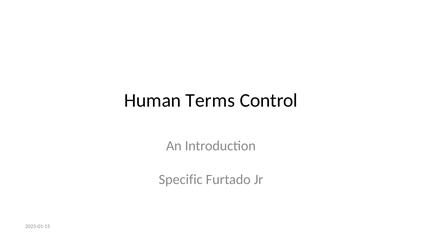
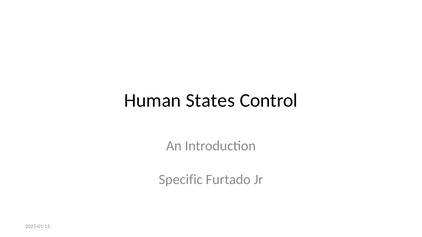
Terms: Terms -> States (210, 101)
